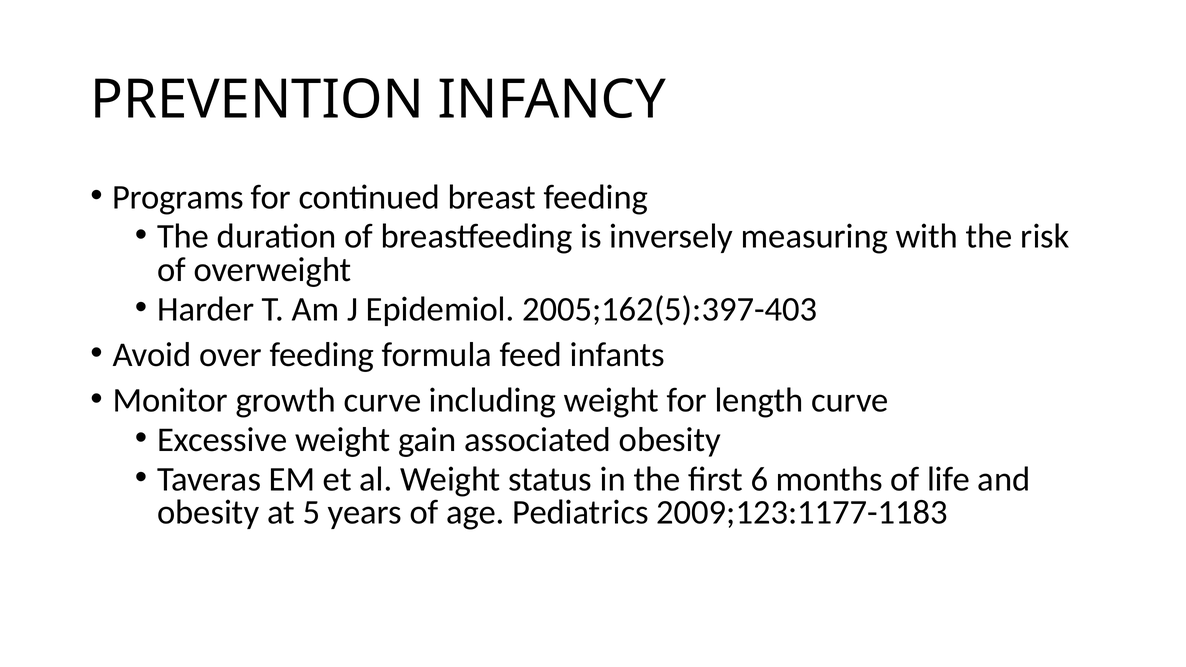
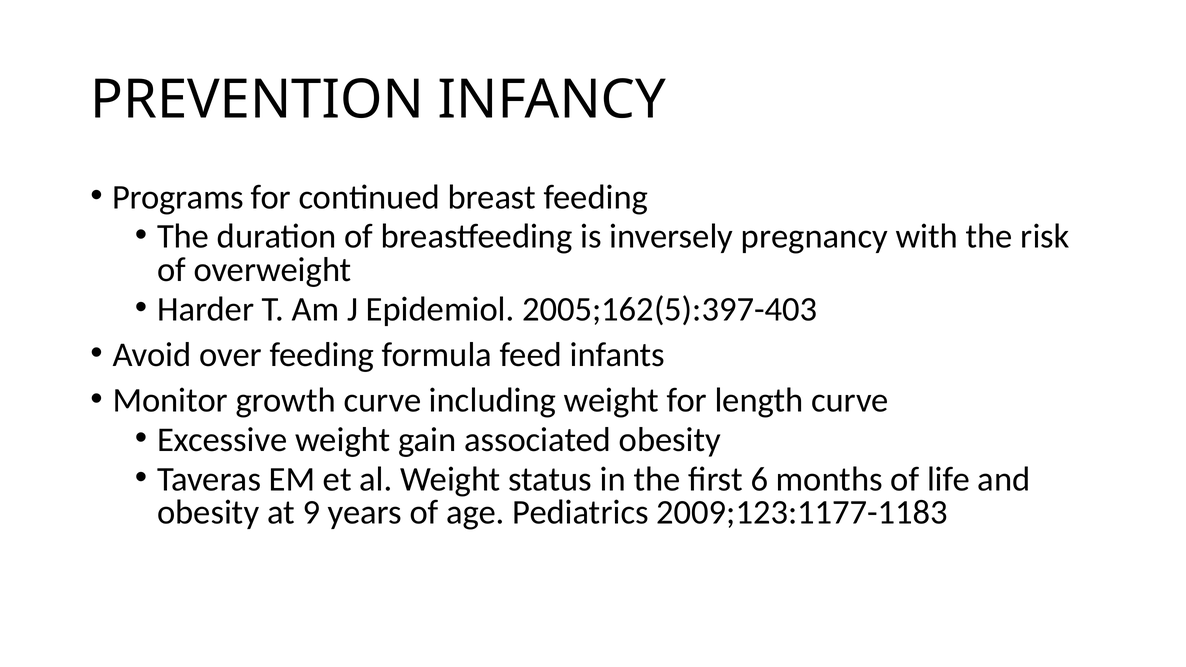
measuring: measuring -> pregnancy (814, 237)
5: 5 -> 9 (311, 512)
